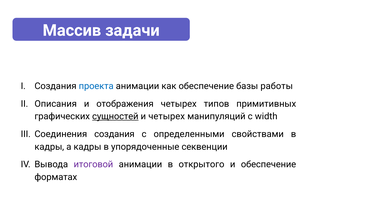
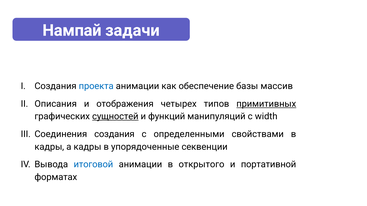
Массив: Массив -> Нампай (72, 30)
работы: работы -> массив (277, 86)
примитивных underline: none -> present (266, 104)
и четырех: четырех -> функций (167, 117)
итоговой colour: purple -> blue (93, 165)
и обеспечение: обеспечение -> портативной (269, 165)
